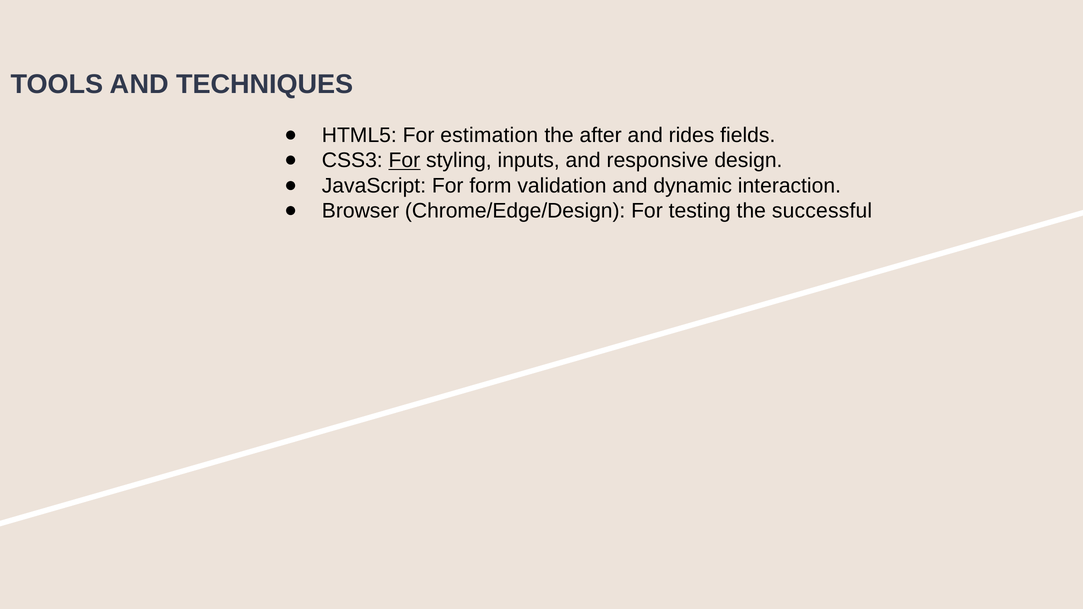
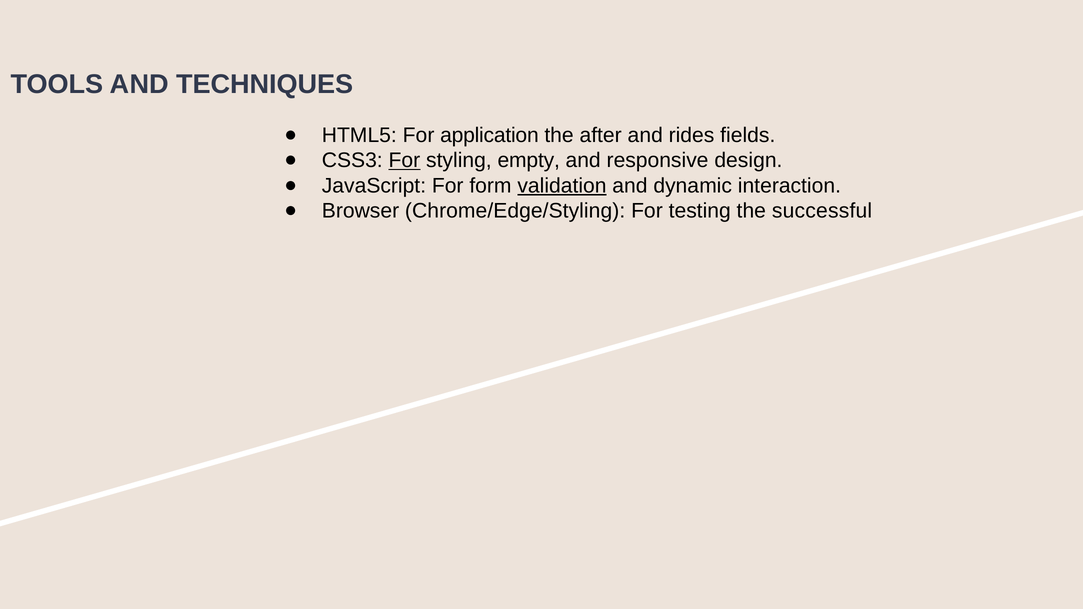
estimation: estimation -> application (489, 135)
inputs: inputs -> empty (529, 161)
validation underline: none -> present (562, 186)
Chrome/Edge/Design: Chrome/Edge/Design -> Chrome/Edge/Styling (515, 211)
